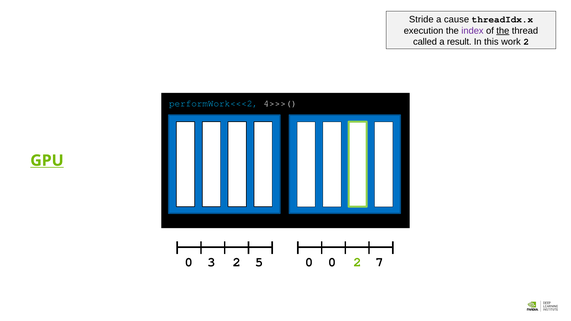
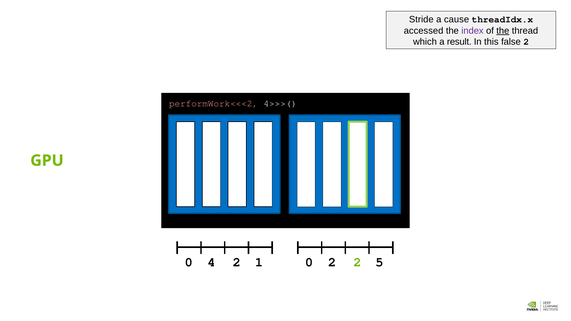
execution: execution -> accessed (424, 31)
called: called -> which (425, 42)
work: work -> false (511, 42)
performWork<<<2 colour: light blue -> pink (214, 104)
GPU underline: present -> none (47, 161)
3: 3 -> 4 (211, 262)
5: 5 -> 1 (259, 262)
0 0: 0 -> 2 (332, 262)
7: 7 -> 5 (380, 262)
